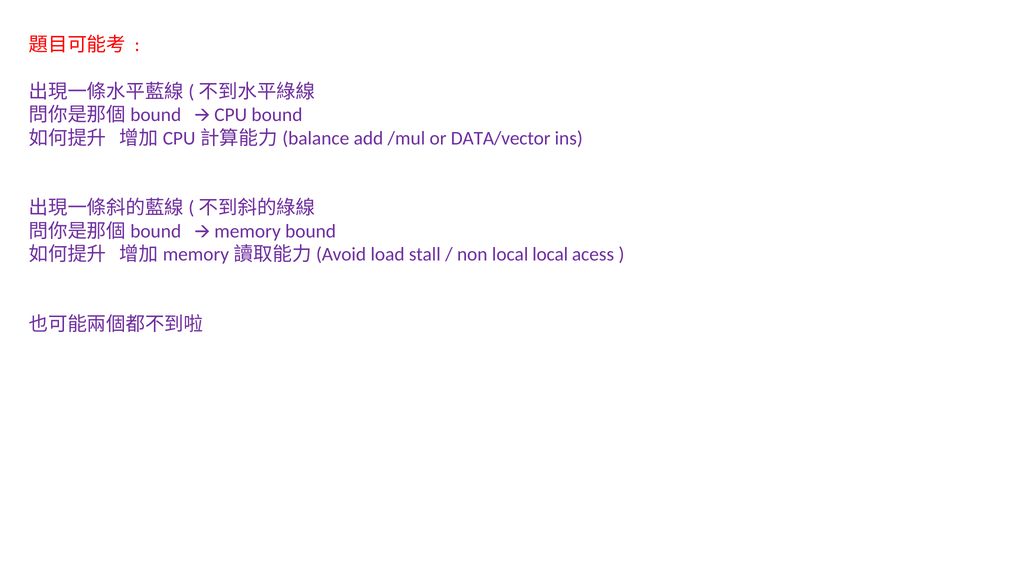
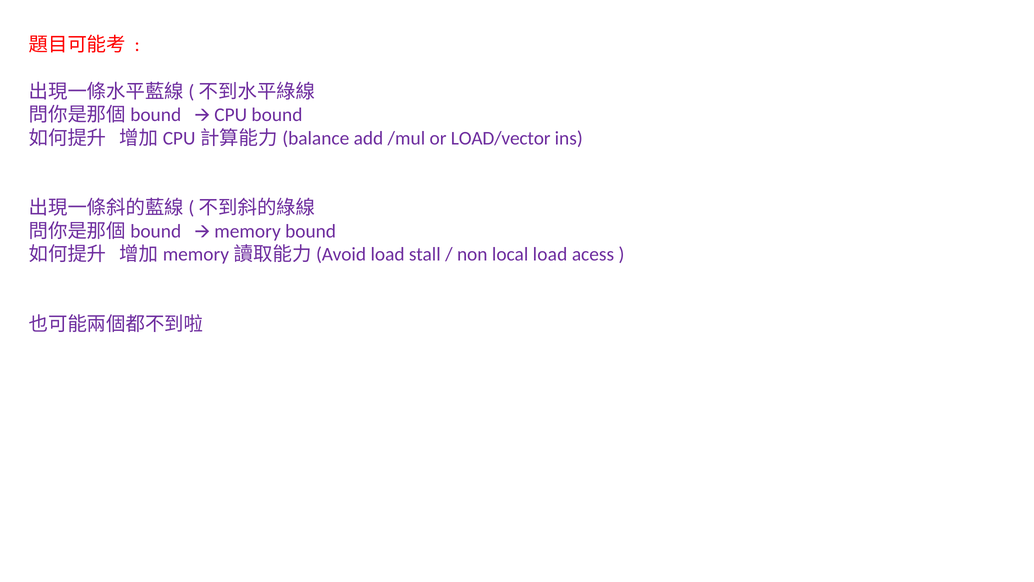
DATA/vector: DATA/vector -> LOAD/vector (501, 138)
local local: local -> load (550, 254)
